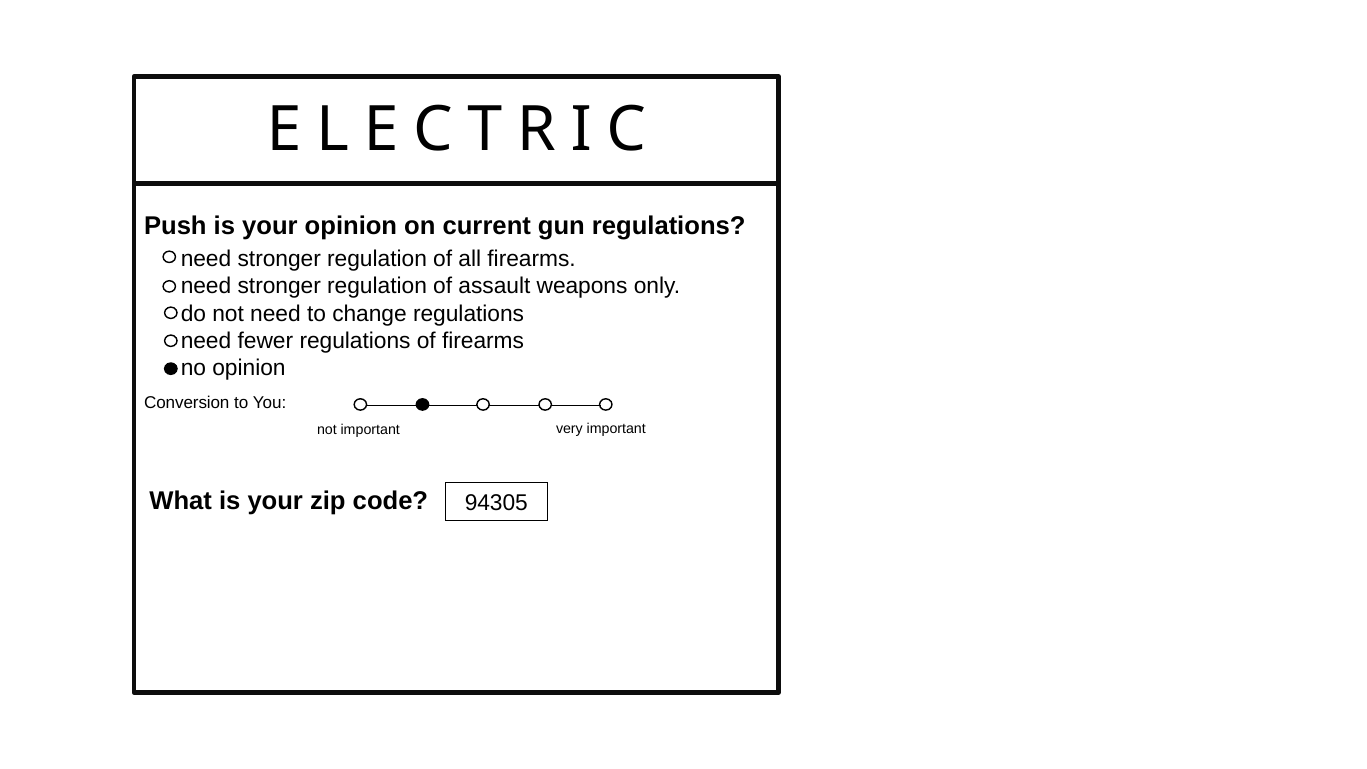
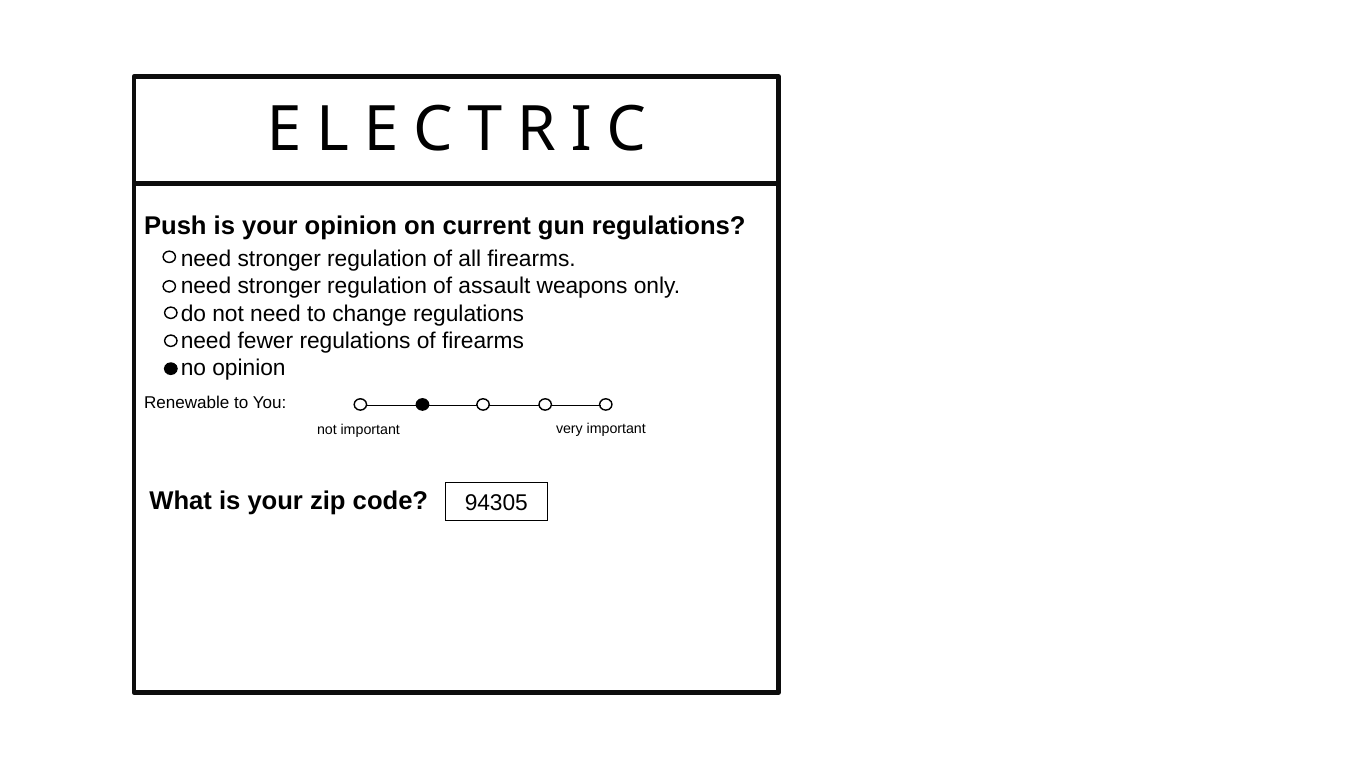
Conversion: Conversion -> Renewable (187, 403)
